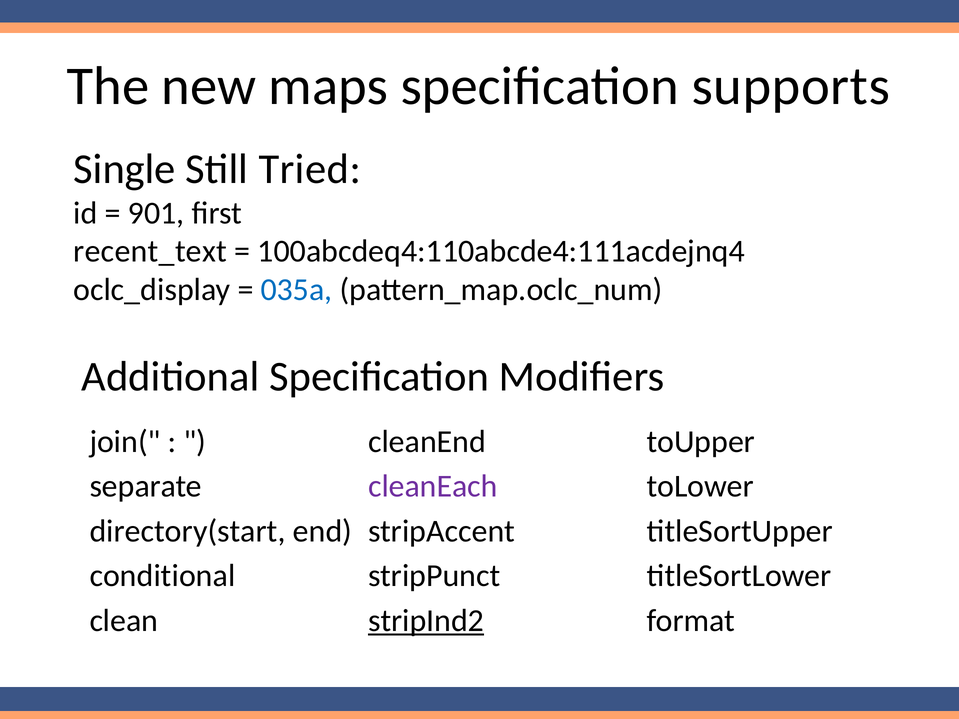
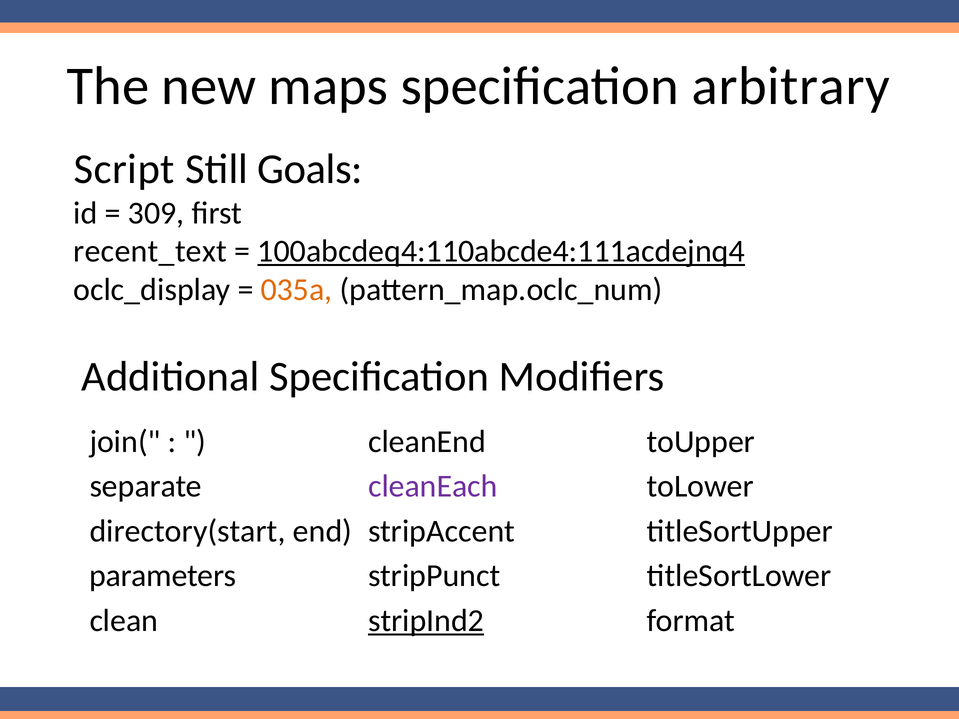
supports: supports -> arbitrary (791, 86)
Single: Single -> Script (124, 169)
Tried: Tried -> Goals (310, 169)
901: 901 -> 309 (156, 213)
100abcdeq4:110abcde4:111acdejnq4 underline: none -> present (501, 251)
035a colour: blue -> orange (296, 290)
conditional: conditional -> parameters (163, 576)
